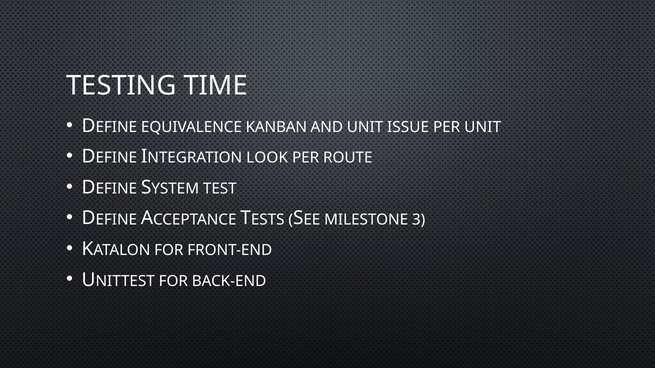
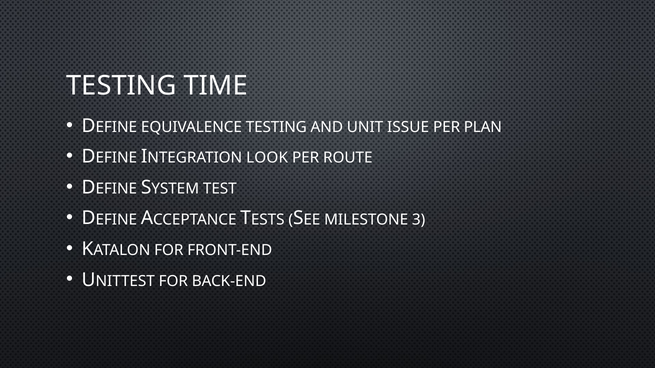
EQUIVALENCE KANBAN: KANBAN -> TESTING (276, 127)
PER UNIT: UNIT -> PLAN (483, 127)
